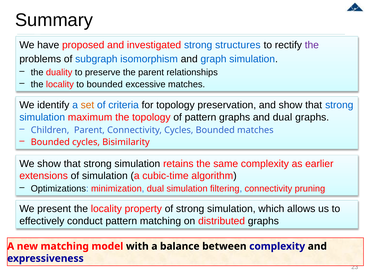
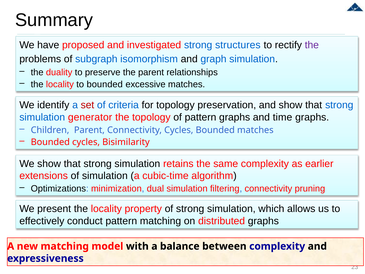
set colour: orange -> red (87, 105)
maximum: maximum -> generator (90, 117)
and dual: dual -> time (282, 117)
